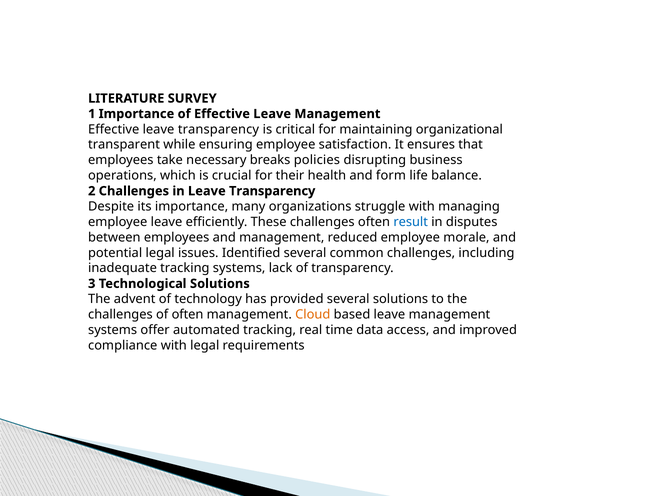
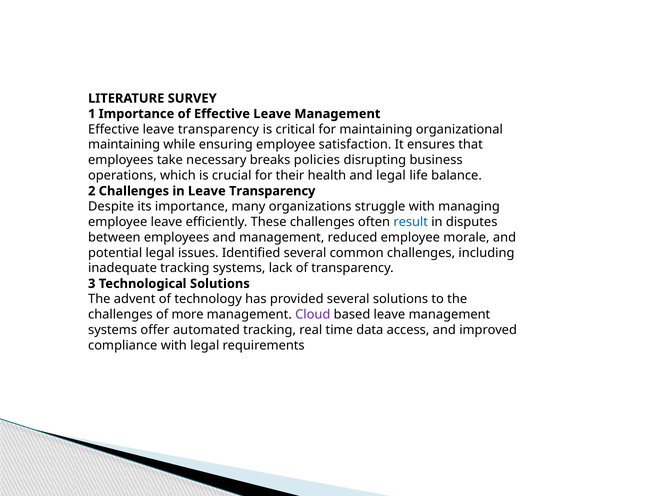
transparent: transparent -> maintaining (124, 145)
and form: form -> legal (391, 176)
of often: often -> more (188, 315)
Cloud colour: orange -> purple (313, 315)
